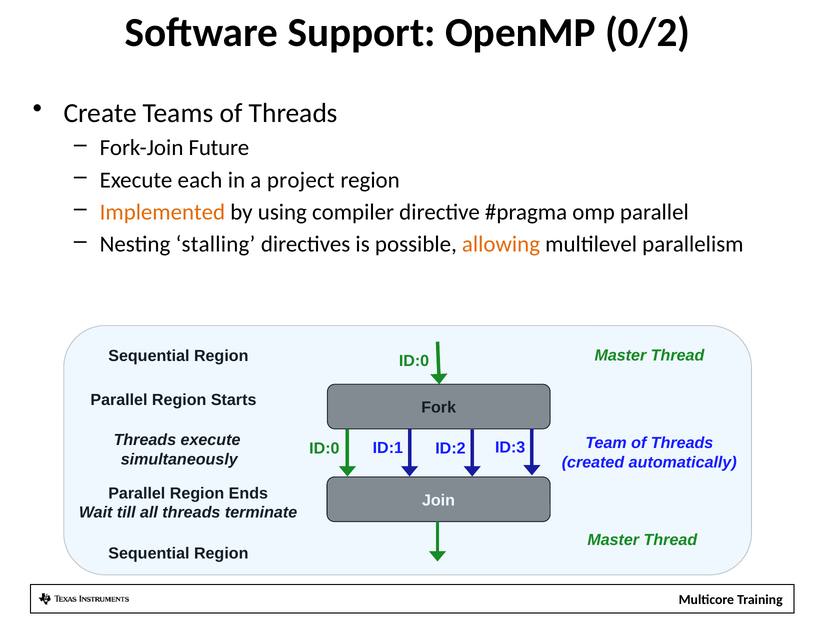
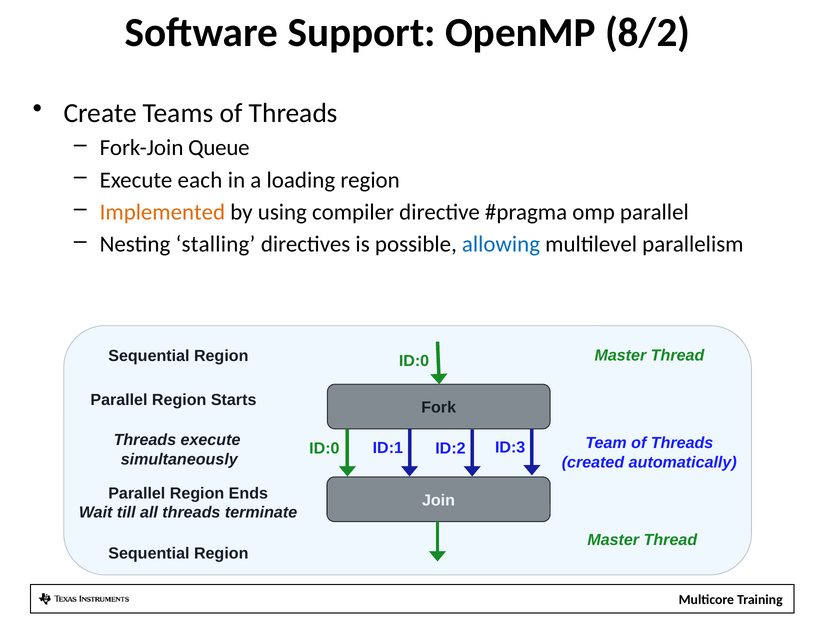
0/2: 0/2 -> 8/2 (648, 33)
Future: Future -> Queue (219, 148)
project: project -> loading (301, 180)
allowing colour: orange -> blue (501, 244)
